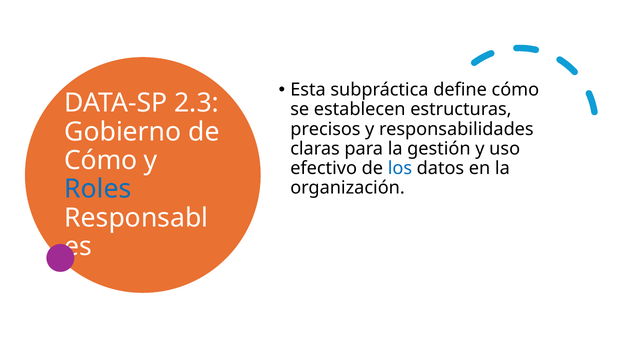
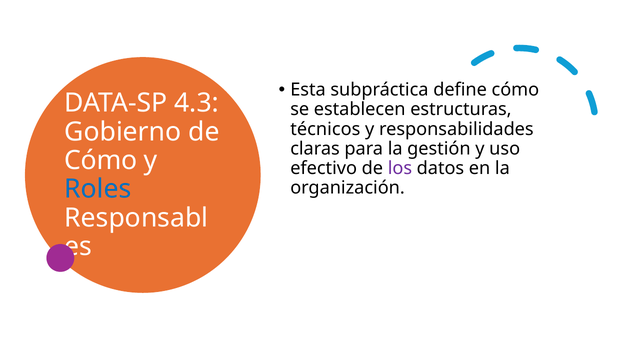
2.3: 2.3 -> 4.3 (197, 103)
precisos: precisos -> técnicos (325, 129)
los colour: blue -> purple (400, 168)
